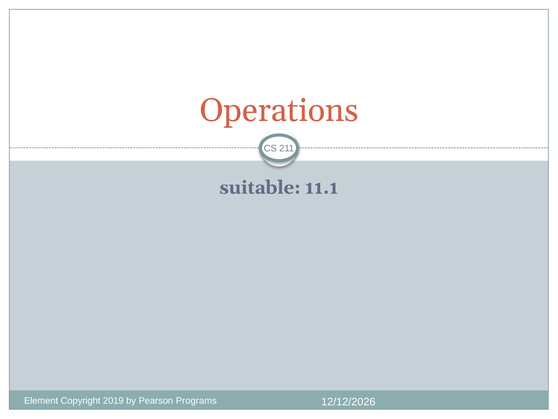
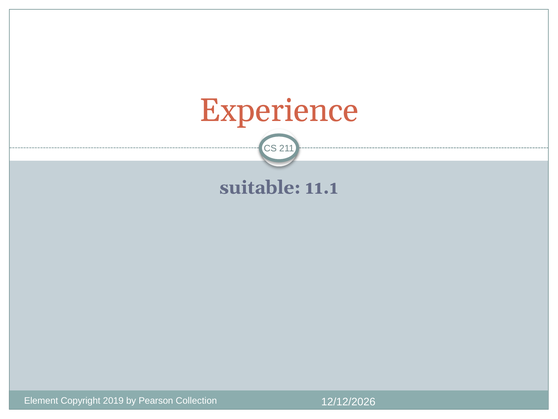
Operations: Operations -> Experience (279, 110)
Programs: Programs -> Collection (196, 400)
